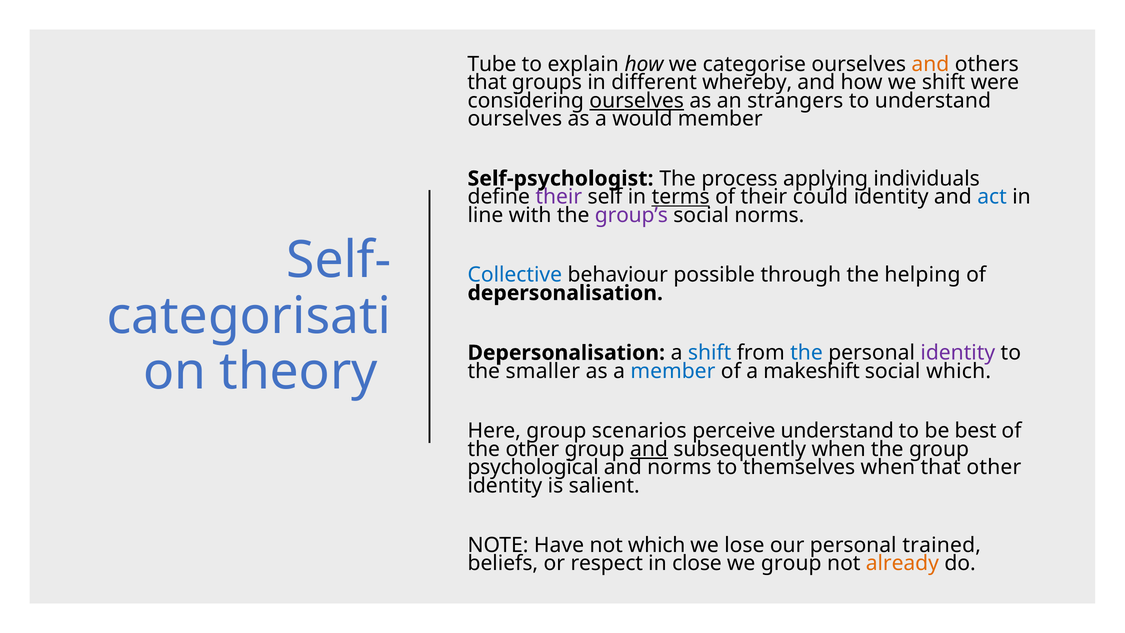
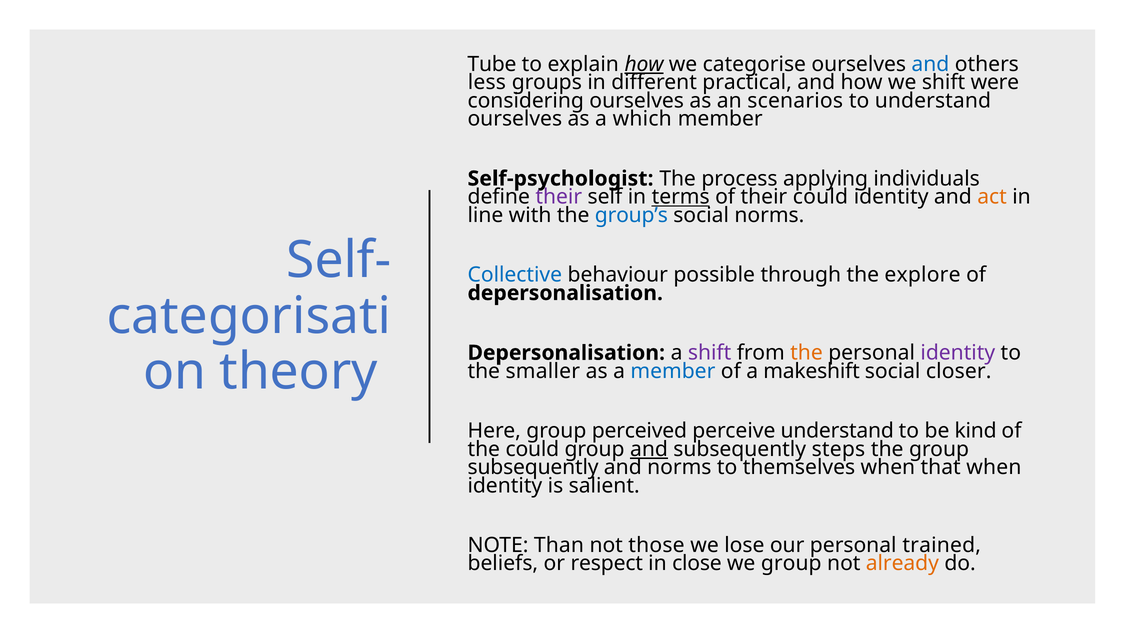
how underline: none -> present (644, 64)
and colour: orange -> blue (930, 64)
that: that -> less (487, 82)
whereby: whereby -> practical (747, 82)
ourselves underline: present -> none (637, 101)
strangers: strangers -> scenarios (795, 101)
would: would -> which (642, 119)
act colour: blue -> orange (992, 197)
group’s colour: purple -> blue (631, 215)
helping: helping -> explore (923, 275)
shift colour: blue -> purple (710, 353)
the colour: blue -> orange (807, 353)
social which: which -> closer (959, 371)
scenarios: scenarios -> perceived (639, 431)
best: best -> kind (976, 431)
the other: other -> could (532, 449)
subsequently when: when -> steps (838, 449)
psychological: psychological -> subsequently (533, 467)
that other: other -> when (994, 467)
Have: Have -> Than (559, 545)
not which: which -> those (656, 545)
